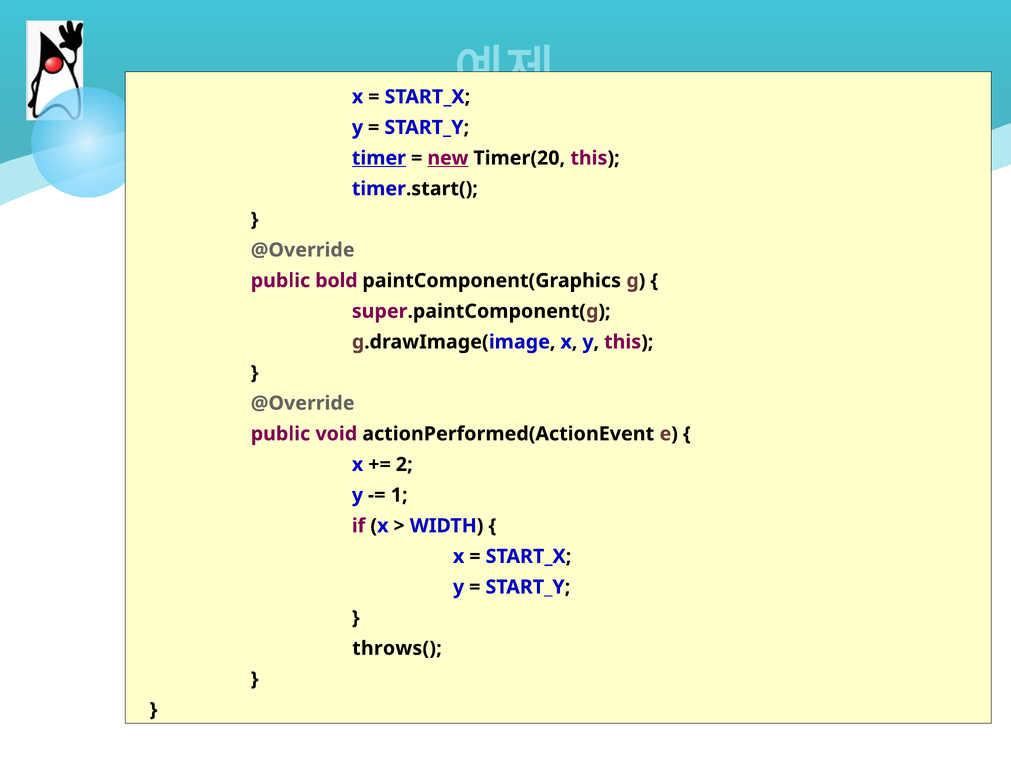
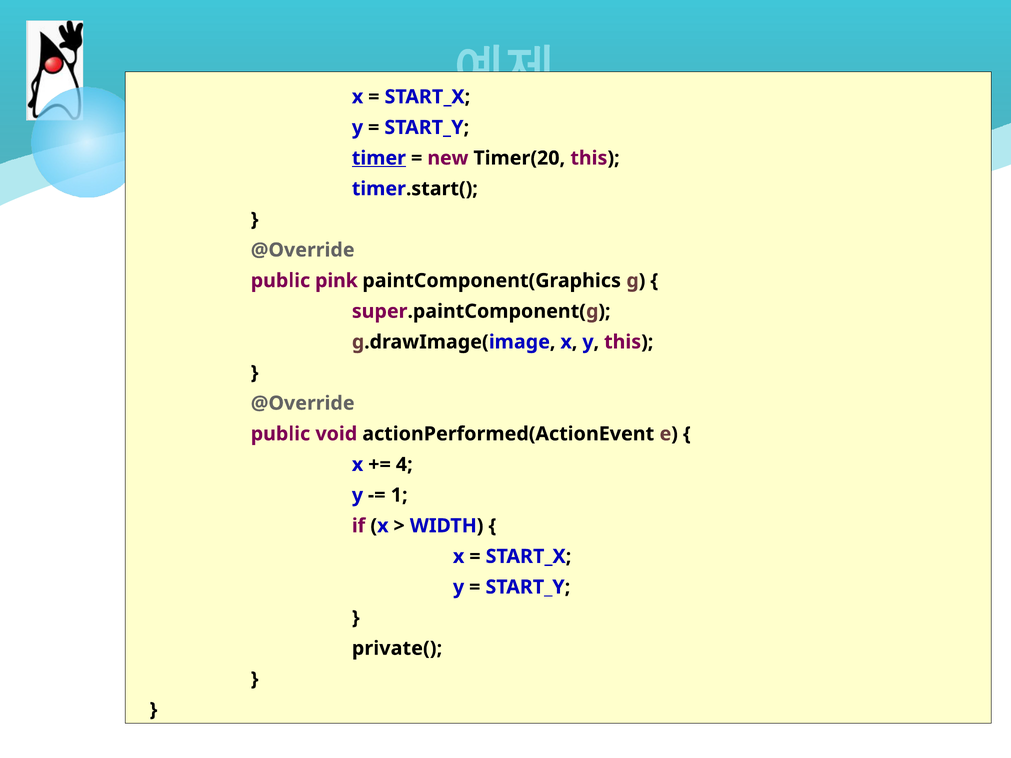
new underline: present -> none (448, 158)
bold: bold -> pink (336, 281)
2: 2 -> 4 (404, 465)
throws(: throws( -> private( (397, 649)
